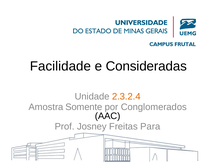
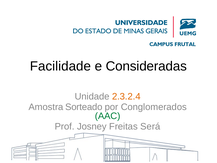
Somente: Somente -> Sorteado (84, 107)
AAC colour: black -> green (108, 116)
Para: Para -> Será (150, 126)
